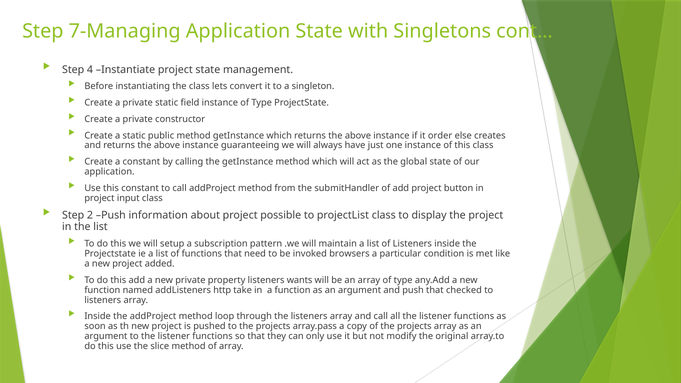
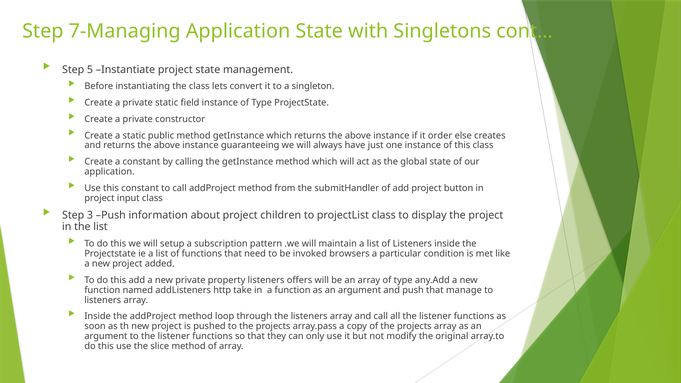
4: 4 -> 5 (90, 70)
2: 2 -> 3 (90, 215)
possible: possible -> children (281, 215)
wants: wants -> offers (300, 280)
checked: checked -> manage (464, 290)
